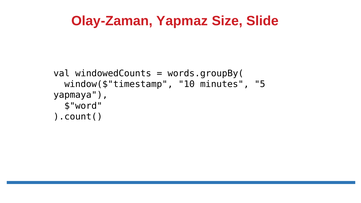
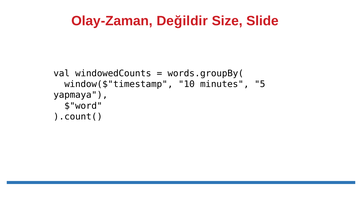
Yapmaz: Yapmaz -> Değildir (182, 21)
